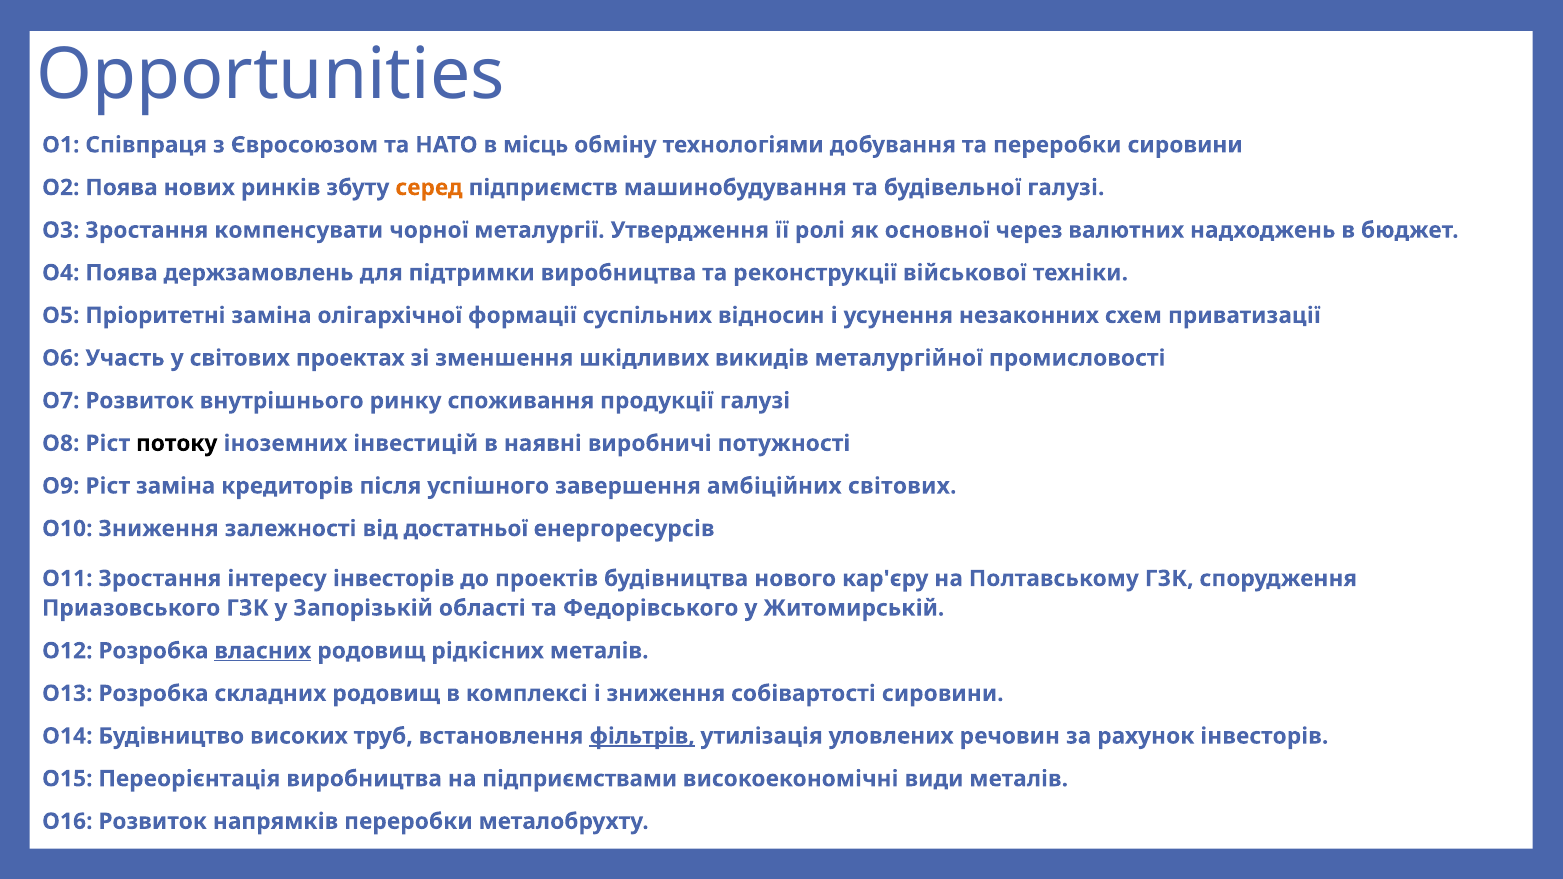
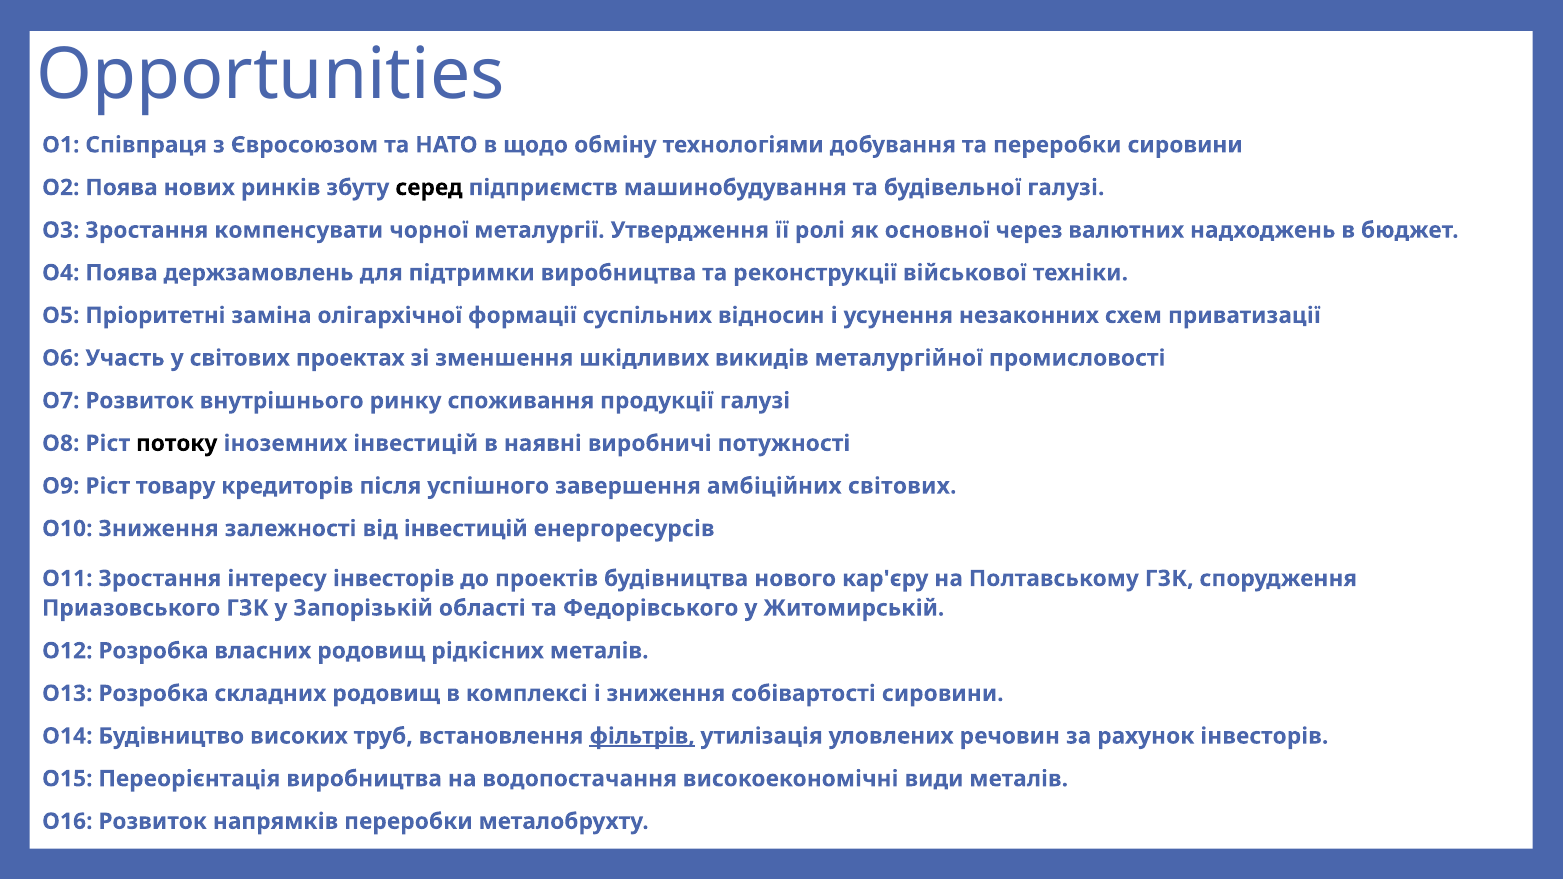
місць: місць -> щодо (536, 145)
серед colour: orange -> black (429, 188)
Ріст заміна: заміна -> товару (176, 486)
від достатньої: достатньої -> інвестицій (466, 529)
власних underline: present -> none (263, 651)
підприємствами: підприємствами -> водопостачання (580, 779)
